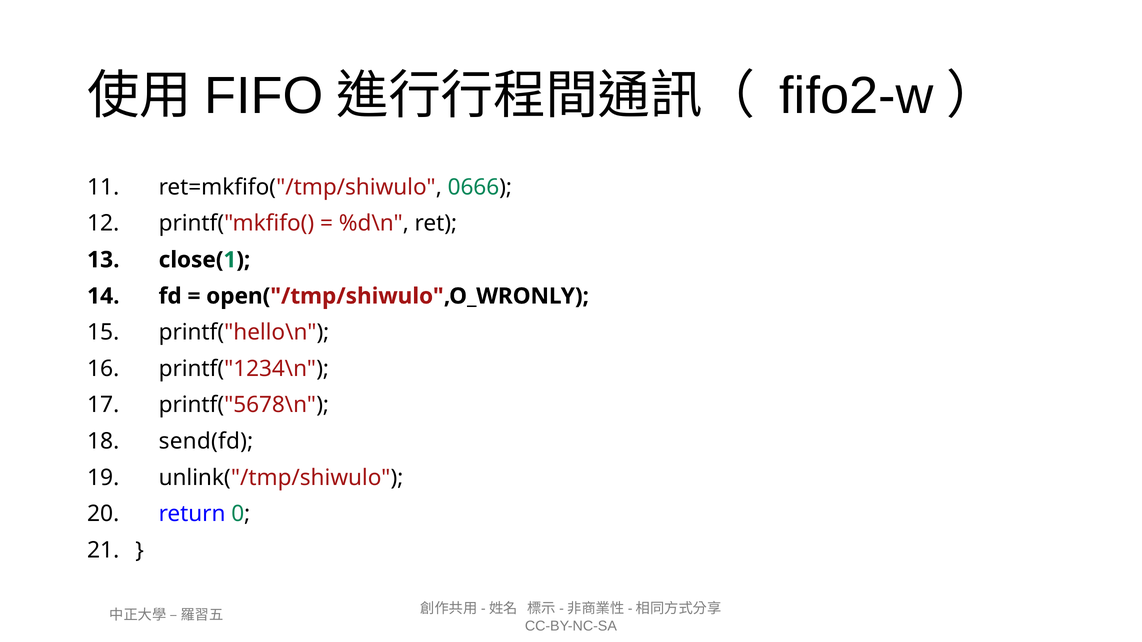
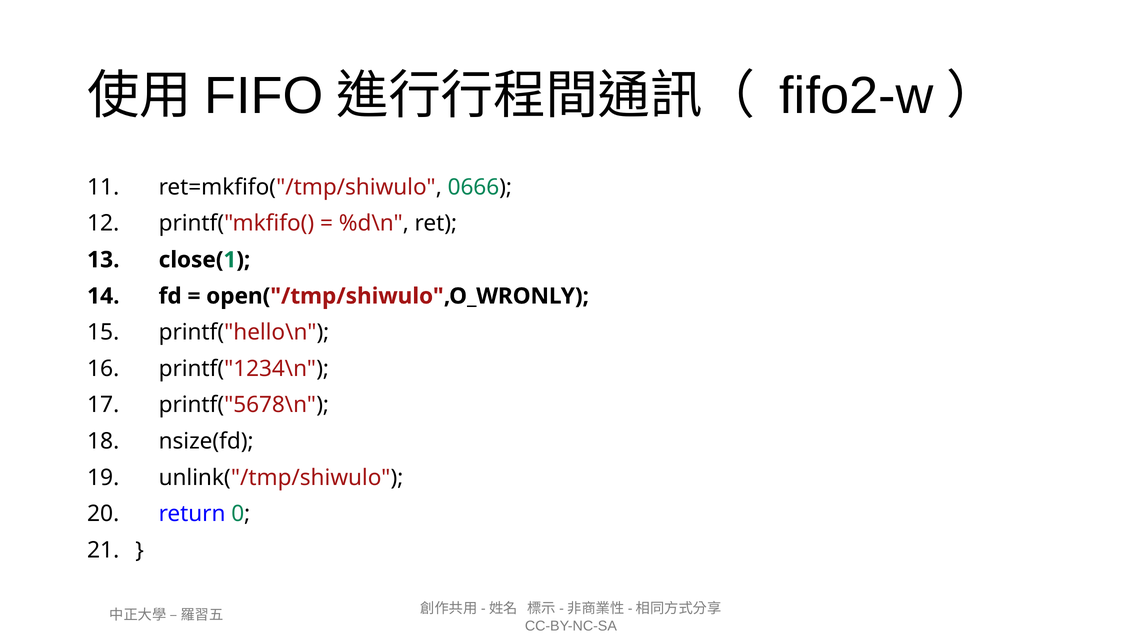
send(fd: send(fd -> nsize(fd (206, 442)
